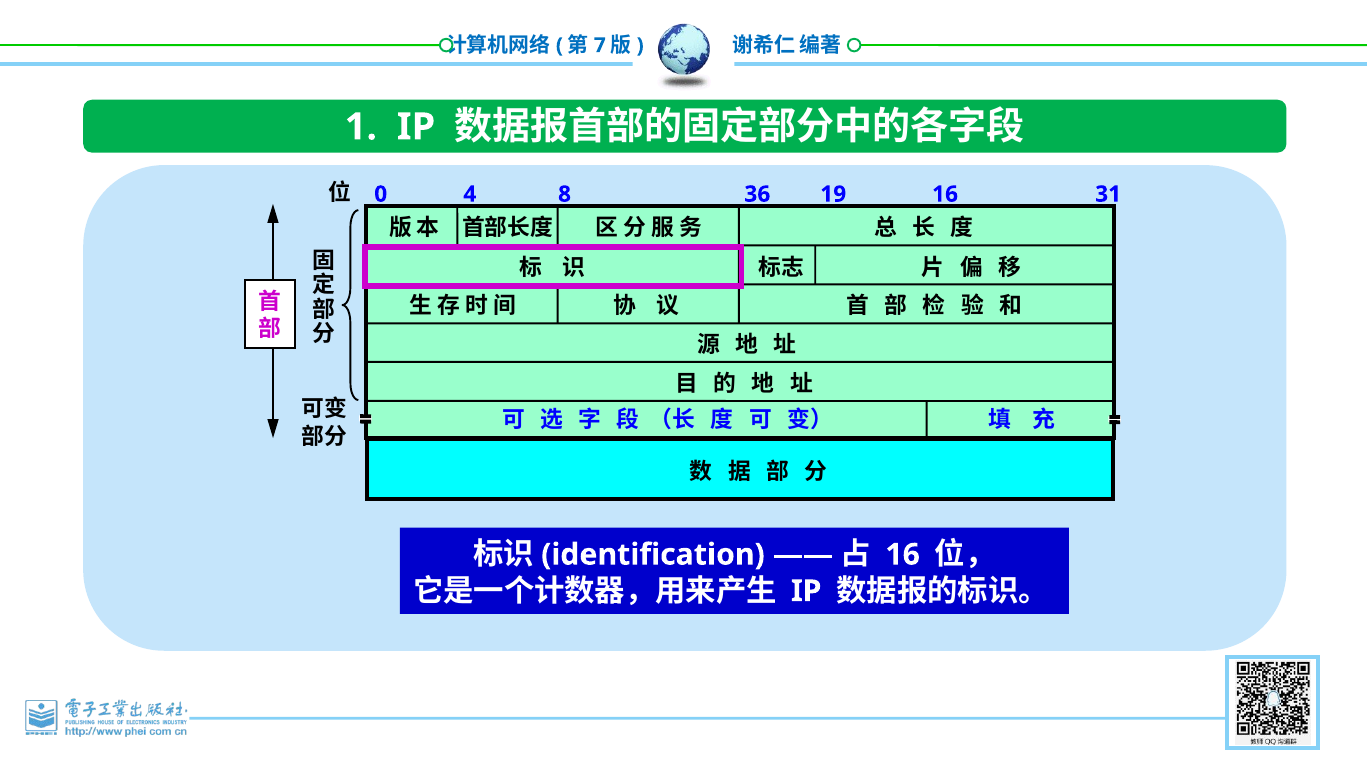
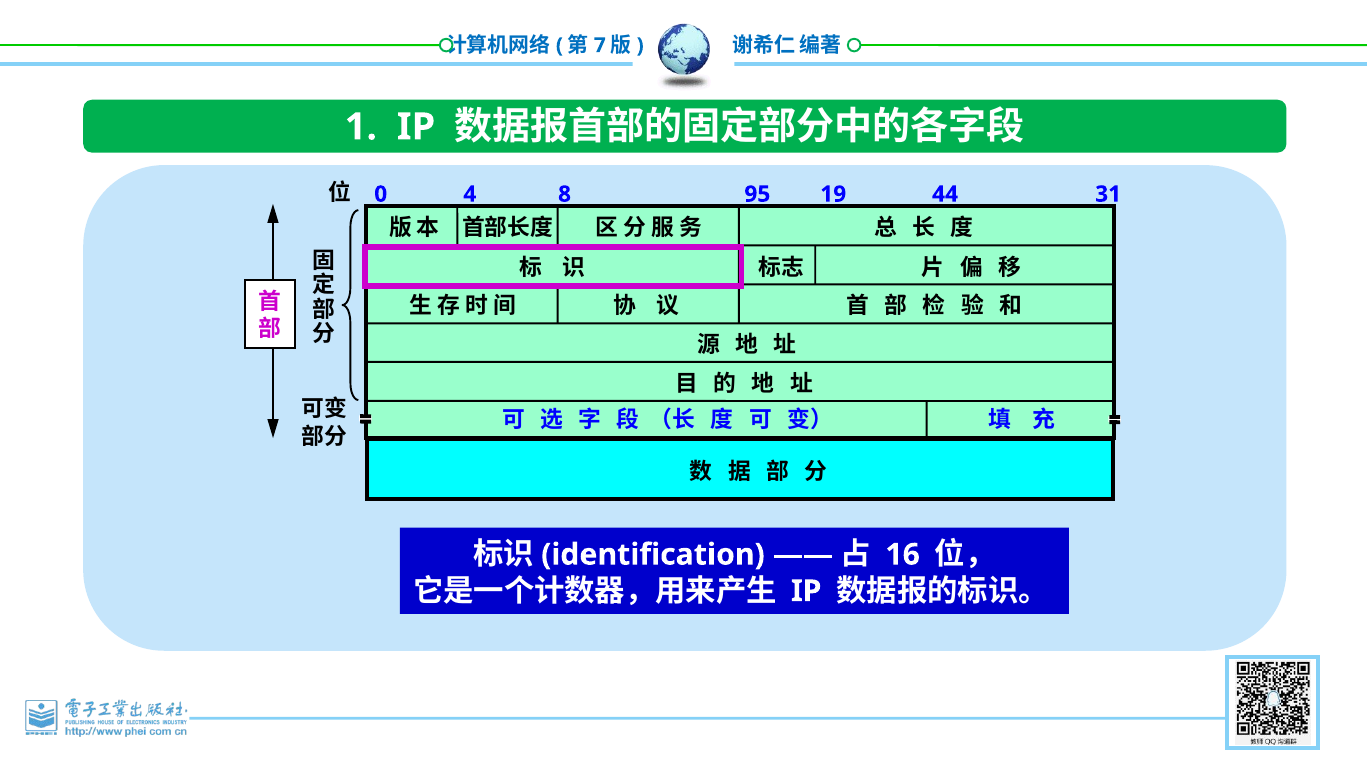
36: 36 -> 95 (757, 194)
19 16: 16 -> 44 (945, 194)
